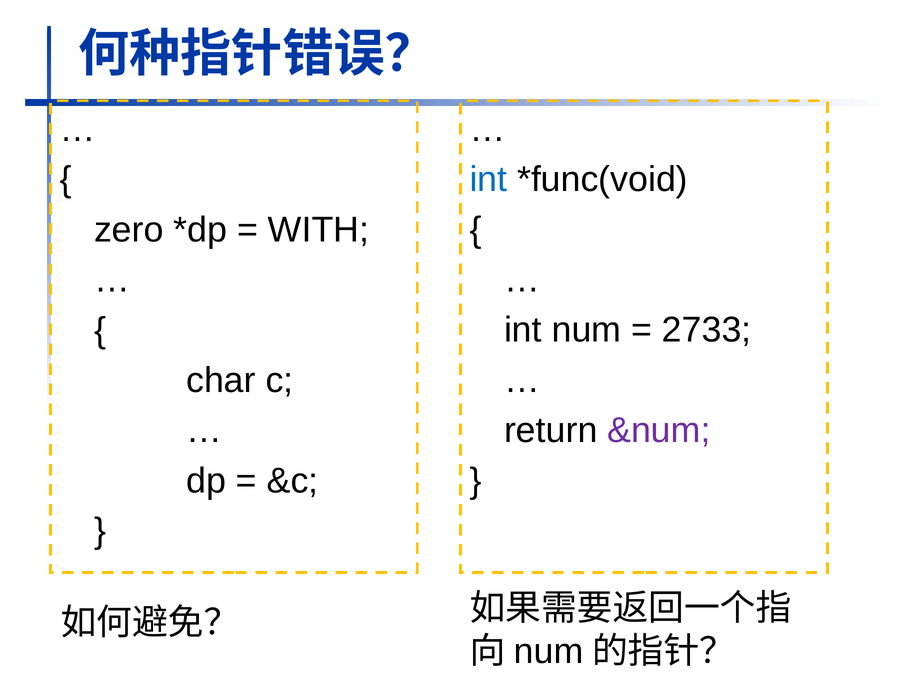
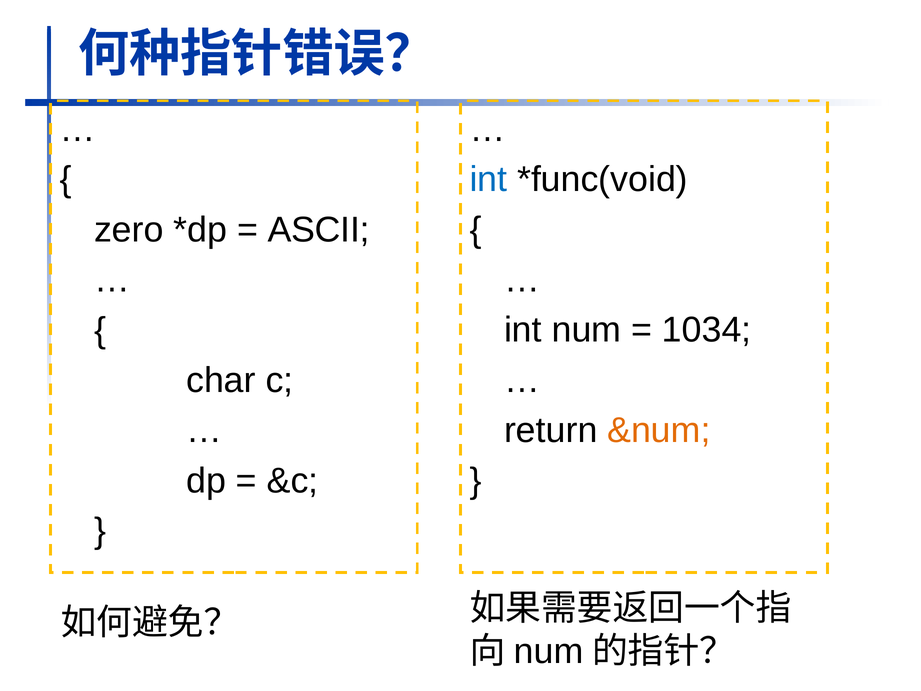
WITH: WITH -> ASCII (319, 230)
2733: 2733 -> 1034 (707, 330)
&num colour: purple -> orange (659, 430)
